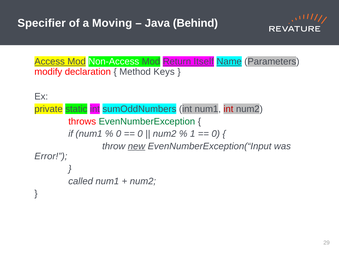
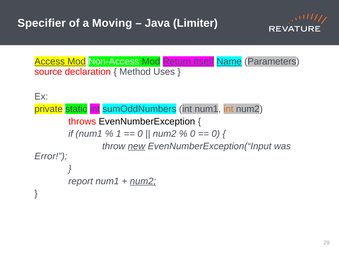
Behind: Behind -> Limiter (195, 23)
modify: modify -> source (48, 72)
Keys: Keys -> Uses (164, 72)
int colour: red -> orange (228, 109)
EvenNumberException colour: green -> black (147, 122)
0: 0 -> 1 (119, 134)
1: 1 -> 0 (193, 134)
called: called -> report (81, 181)
num2 underline: none -> present (143, 181)
